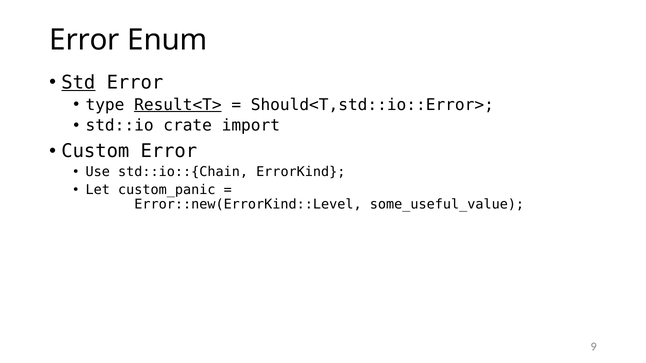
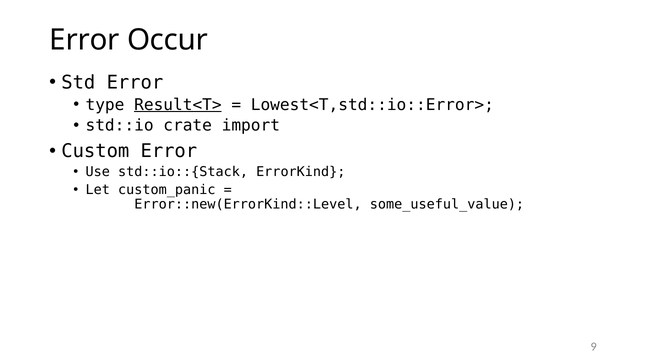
Enum: Enum -> Occur (168, 40)
Std underline: present -> none (78, 83)
Should<T,std::io::Error>: Should<T,std::io::Error> -> Lowest<T,std::io::Error> (372, 105)
std::io::{Chain: std::io::{Chain -> std::io::{Stack (183, 172)
